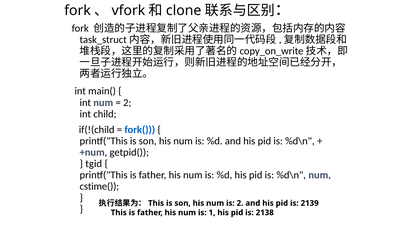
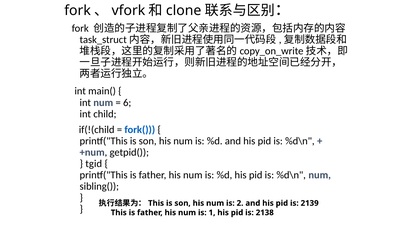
2: 2 -> 6 (127, 103)
cstime(: cstime( -> sibling( (99, 187)
